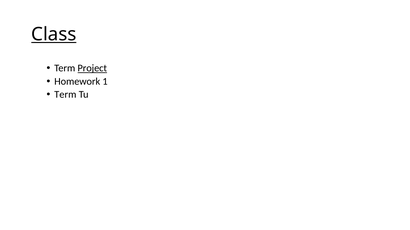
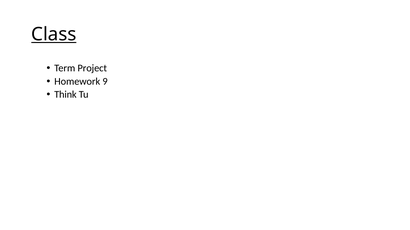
Project underline: present -> none (92, 68)
1: 1 -> 9 (105, 82)
Term: Term -> Think (65, 95)
